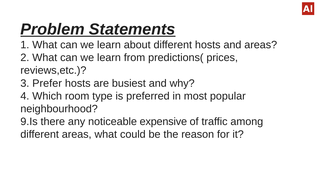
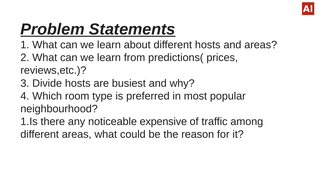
Prefer: Prefer -> Divide (47, 84)
9.Is: 9.Is -> 1.Is (29, 122)
